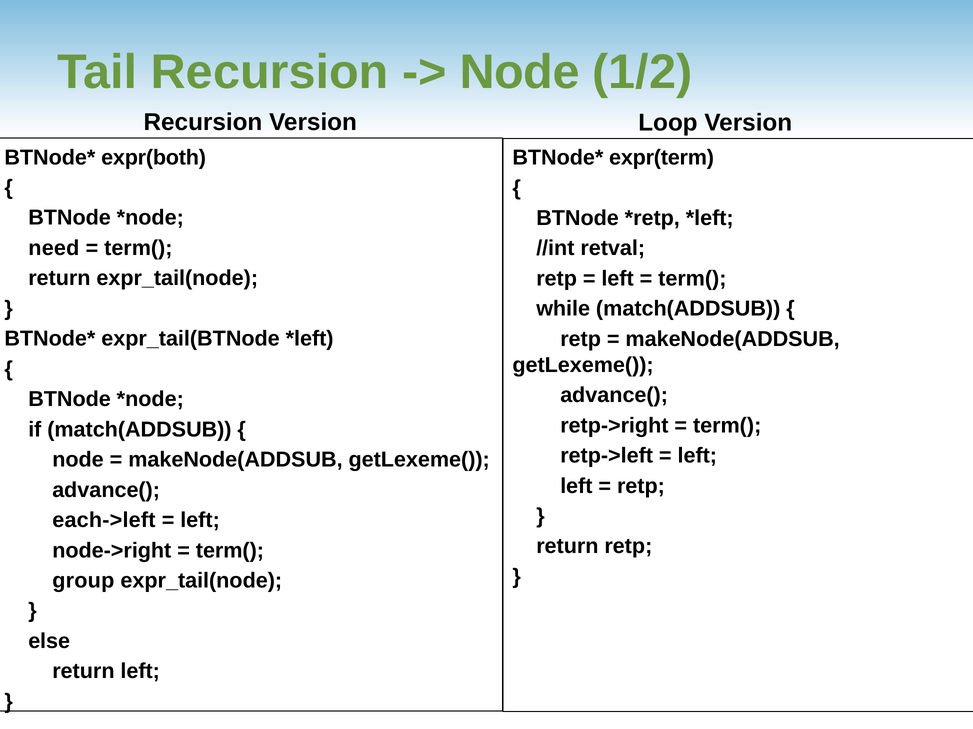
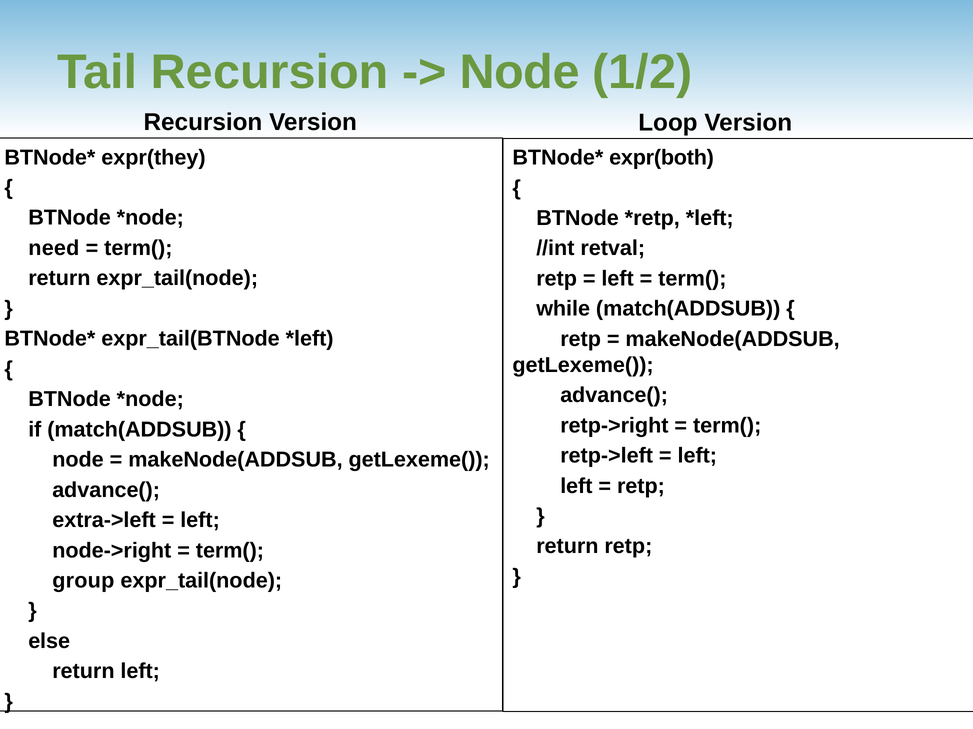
expr(both: expr(both -> expr(they (153, 158)
expr(term: expr(term -> expr(both (662, 158)
each->left: each->left -> extra->left (104, 521)
